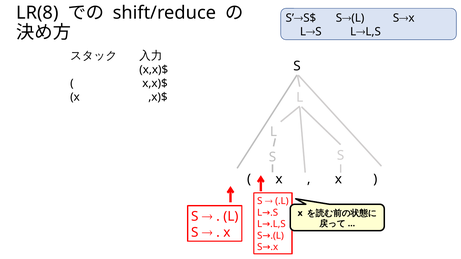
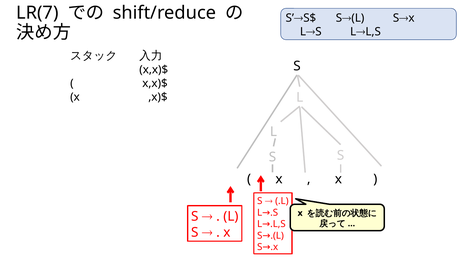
LR(8: LR(8 -> LR(7 (37, 13)
